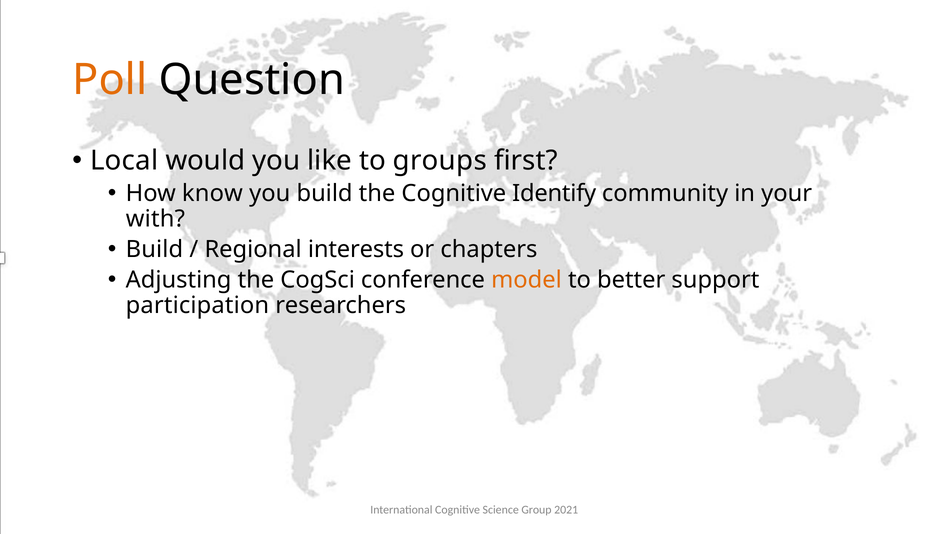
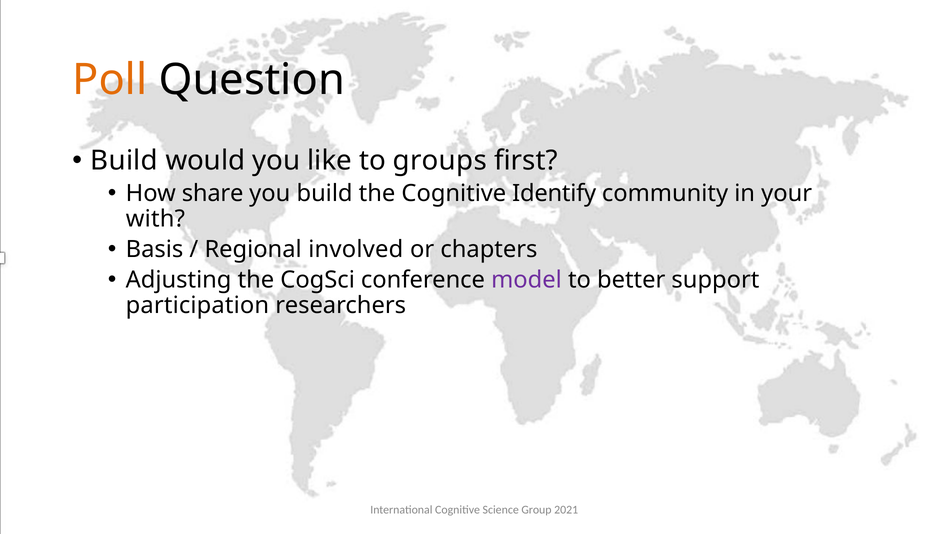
Local: Local -> Build (124, 160)
know: know -> share (213, 193)
Build: Build -> Basis (155, 249)
interests: interests -> involved (356, 249)
model colour: orange -> purple (526, 280)
